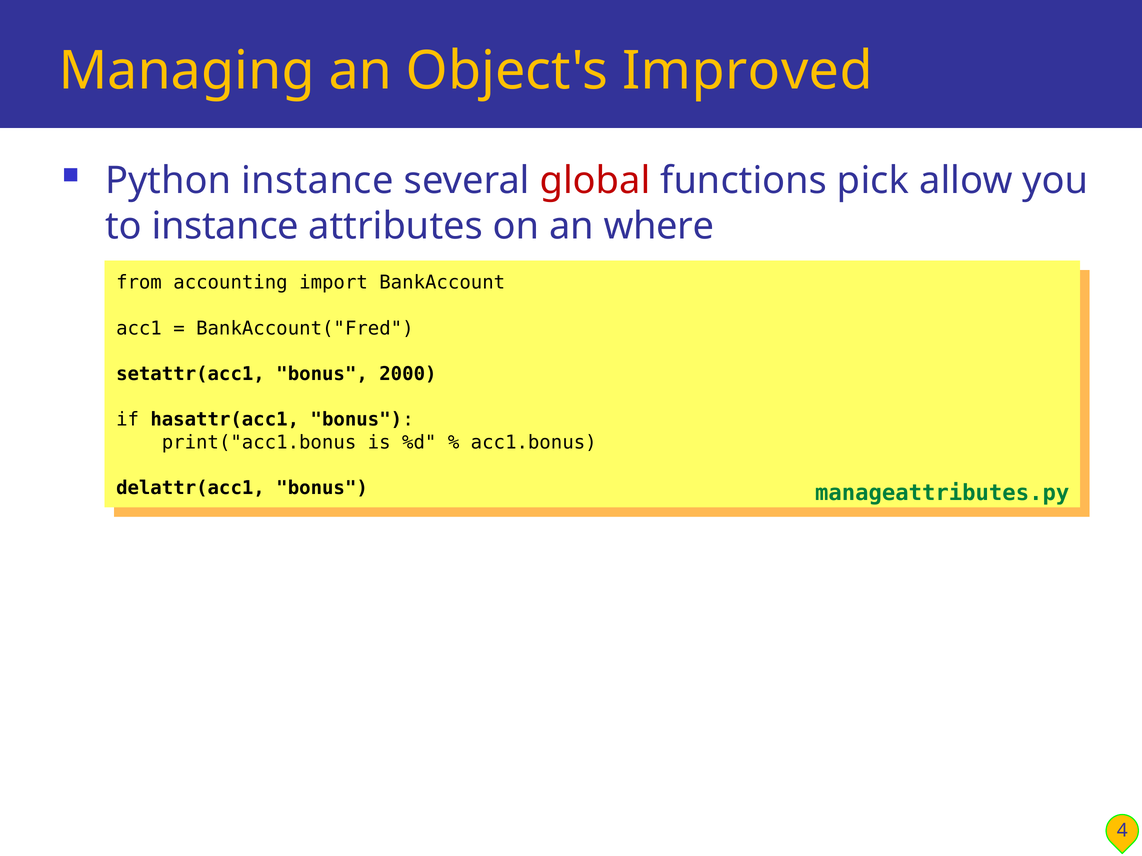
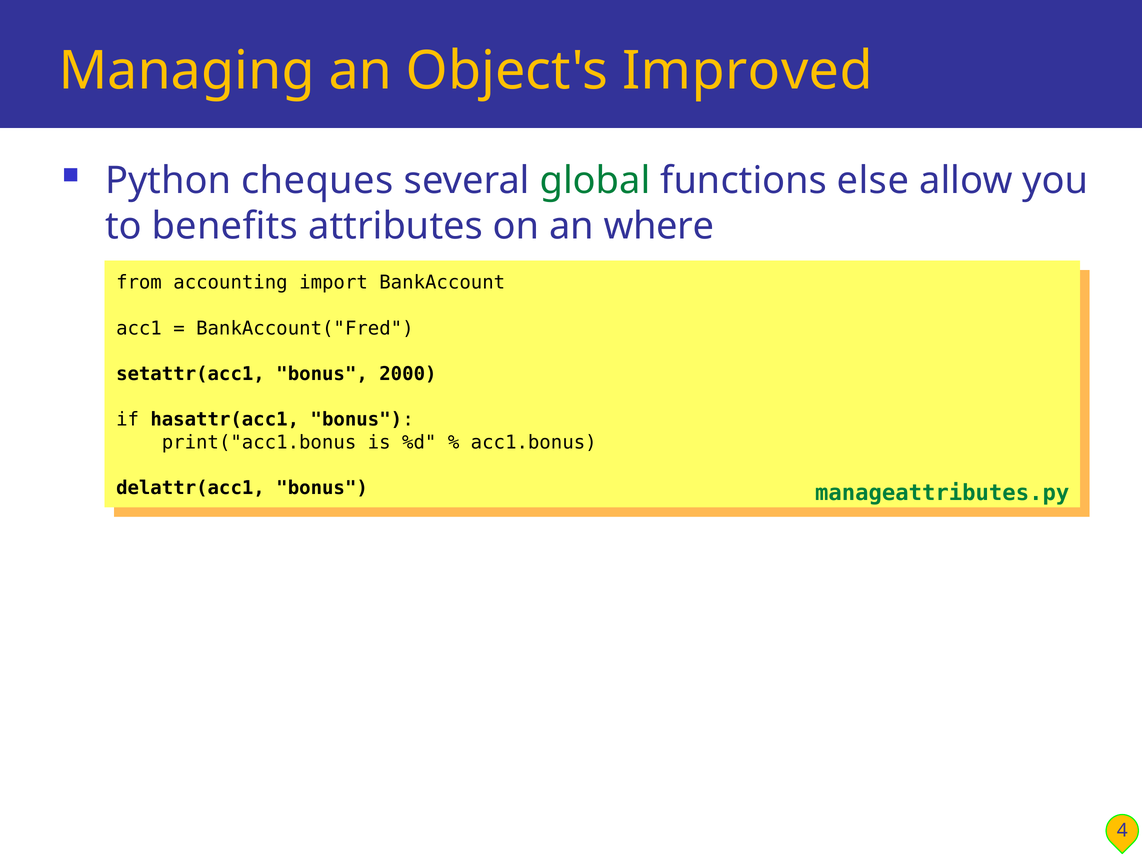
Python instance: instance -> cheques (317, 181)
global colour: red -> green (595, 181)
pick: pick -> else (873, 181)
to instance: instance -> benefits (225, 226)
